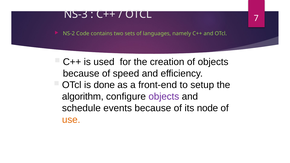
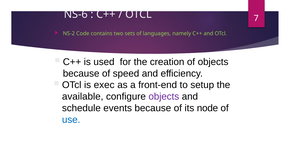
NS-3: NS-3 -> NS-6 (76, 14)
done: done -> exec (104, 85)
algorithm: algorithm -> available (83, 97)
use colour: orange -> blue (71, 120)
